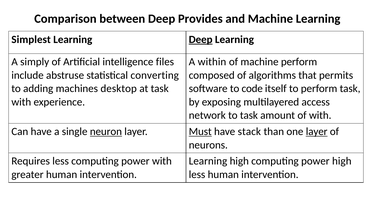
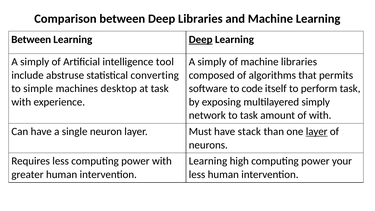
Deep Provides: Provides -> Libraries (200, 19)
Simplest: Simplest -> Between (31, 39)
files: files -> tool (165, 62)
within: within -> simply (212, 62)
machine perform: perform -> libraries (299, 62)
adding: adding -> simple (38, 89)
multilayered access: access -> simply (316, 102)
neuron underline: present -> none (106, 132)
Must underline: present -> none (200, 132)
power high: high -> your (342, 161)
